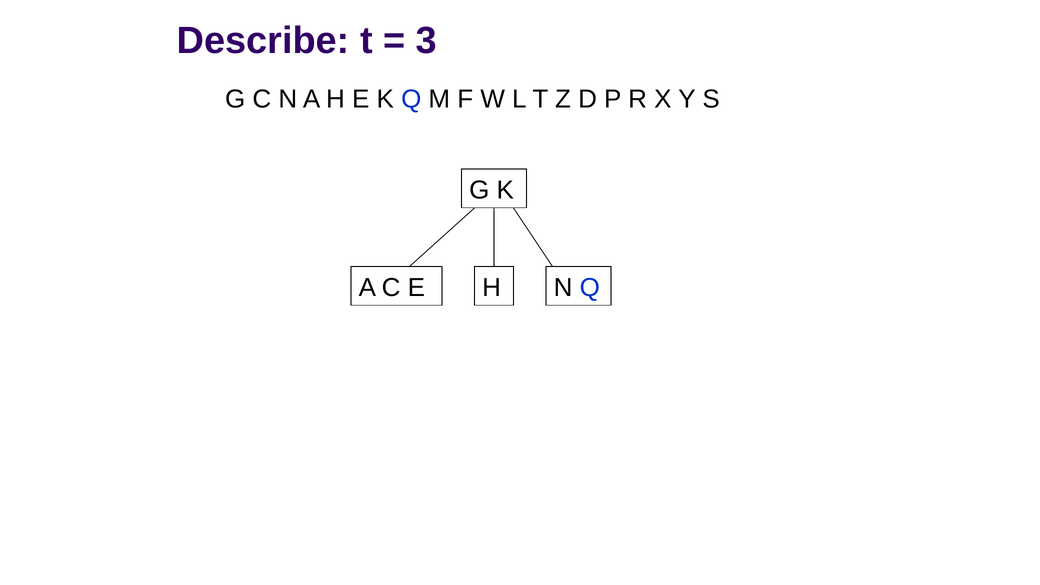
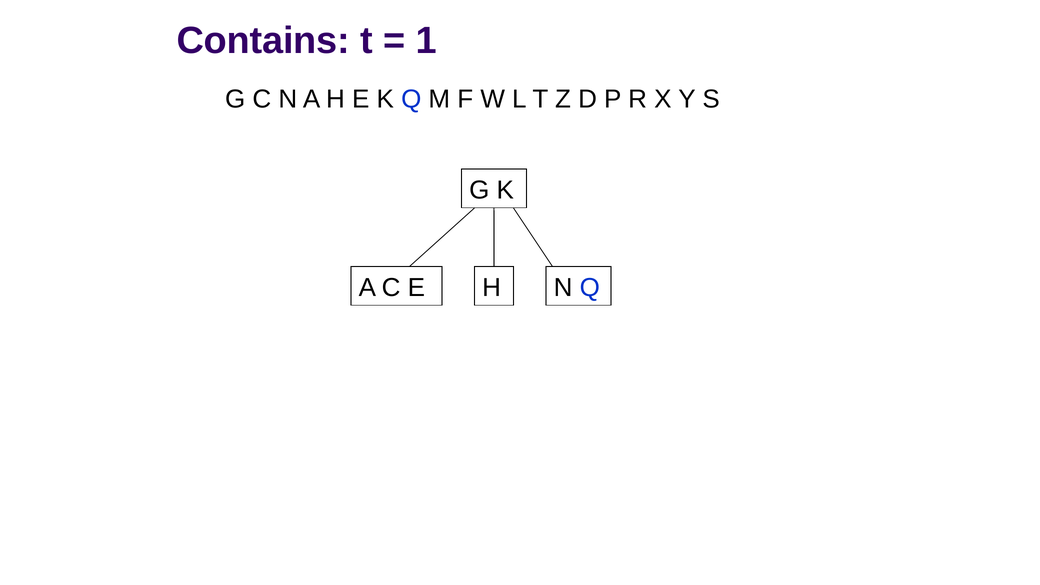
Describe: Describe -> Contains (263, 41)
3: 3 -> 1 (426, 41)
